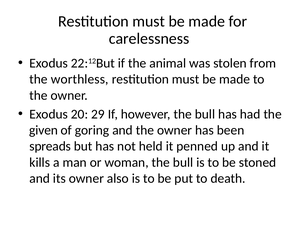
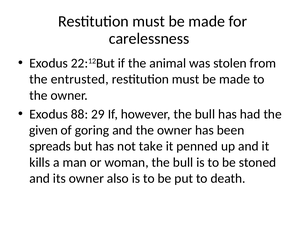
worthless: worthless -> entrusted (80, 79)
20: 20 -> 88 (80, 114)
held: held -> take (151, 147)
